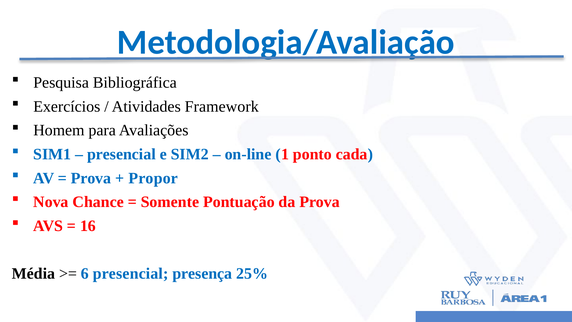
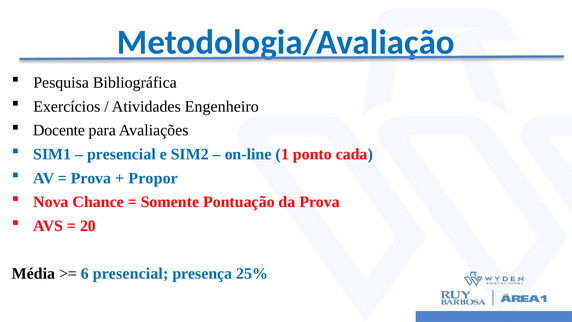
Framework: Framework -> Engenheiro (222, 106)
Homem: Homem -> Docente (59, 130)
16: 16 -> 20 (88, 226)
